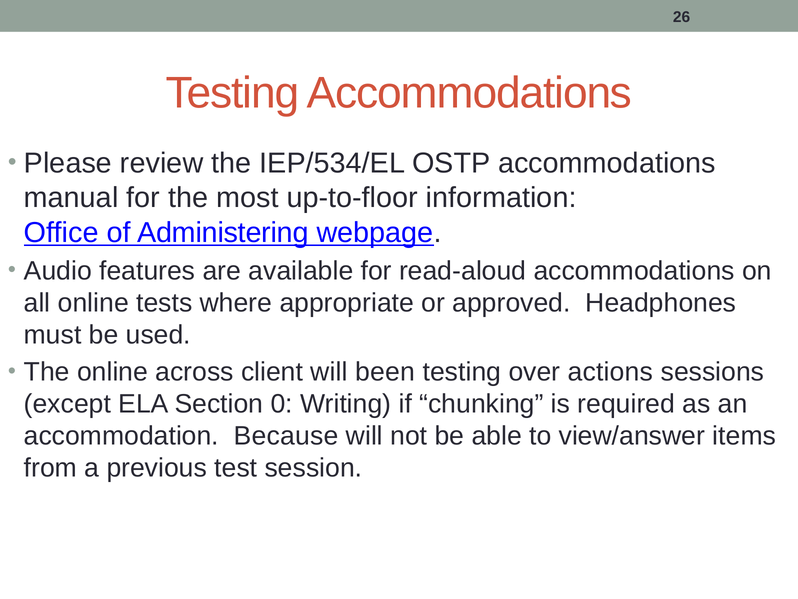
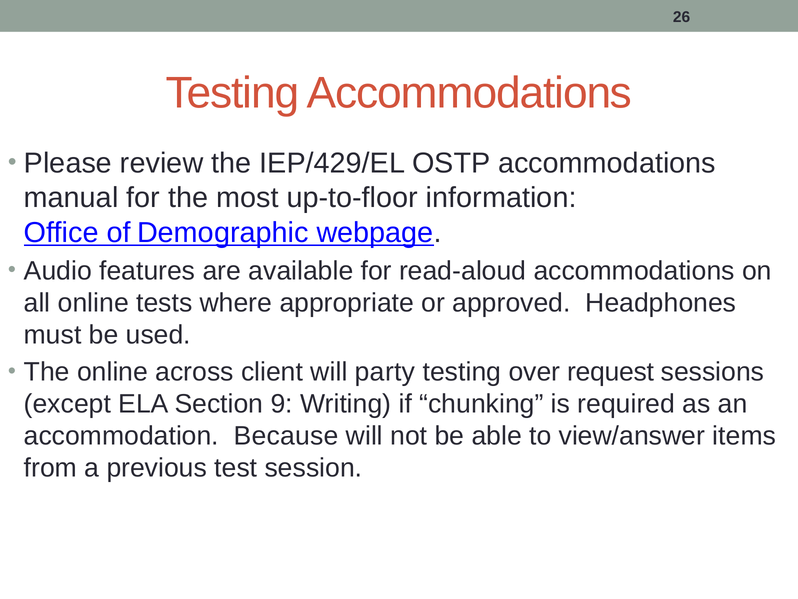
IEP/534/EL: IEP/534/EL -> IEP/429/EL (332, 163)
Administering: Administering -> Demographic (223, 232)
been: been -> party (385, 372)
actions: actions -> request (611, 372)
0: 0 -> 9 (282, 404)
